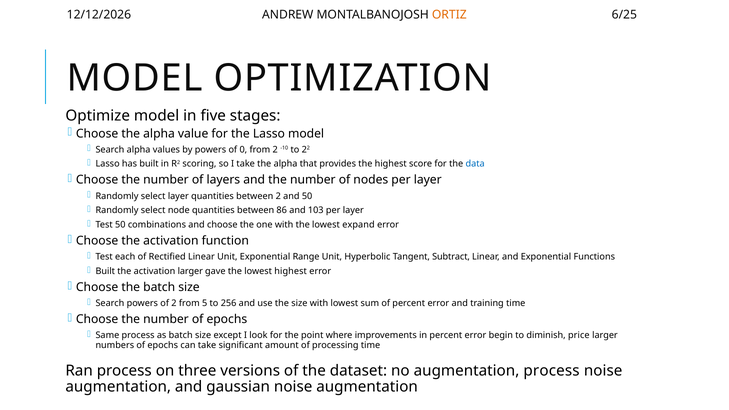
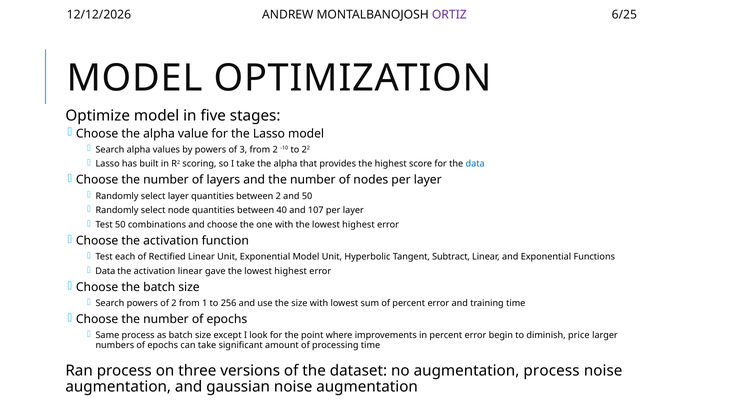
ORTIZ colour: orange -> purple (449, 15)
0: 0 -> 3 (243, 150)
86: 86 -> 40 (282, 210)
103: 103 -> 107 (316, 210)
with the lowest expand: expand -> highest (358, 225)
Exponential Range: Range -> Model (306, 257)
Built: Built -> Data (105, 271)
activation larger: larger -> linear (190, 271)
5: 5 -> 1 (205, 303)
